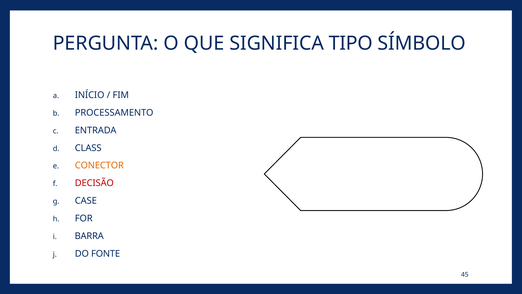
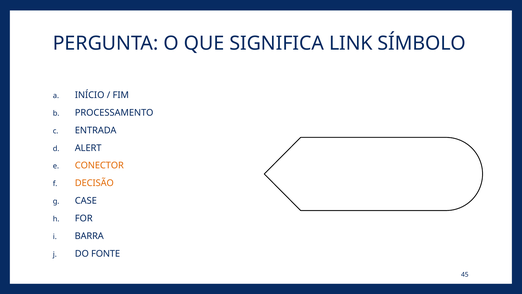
TIPO: TIPO -> LINK (351, 43)
CLASS: CLASS -> ALERT (88, 148)
DECISÃO colour: red -> orange (94, 183)
